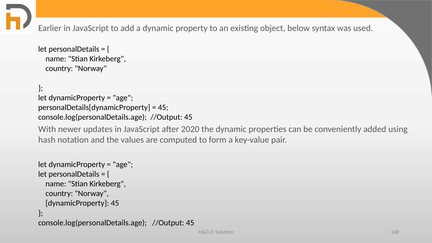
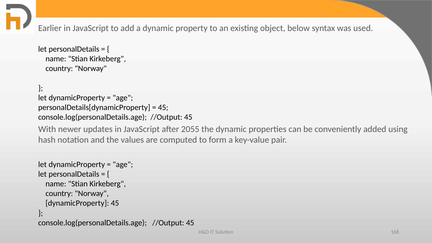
2020: 2020 -> 2055 (190, 129)
